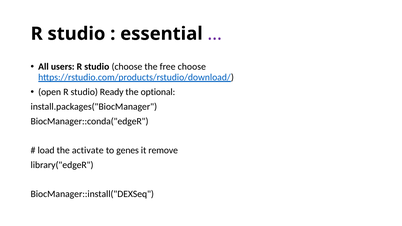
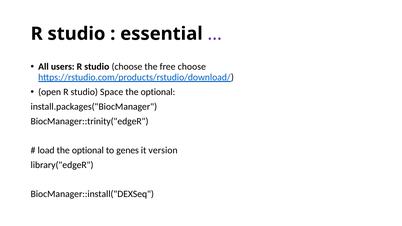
Ready: Ready -> Space (112, 92)
BiocManager::conda("edgeR: BiocManager::conda("edgeR -> BiocManager::trinity("edgeR (90, 121)
load the activate: activate -> optional (88, 150)
remove: remove -> version (163, 150)
